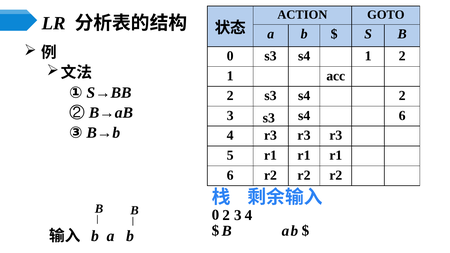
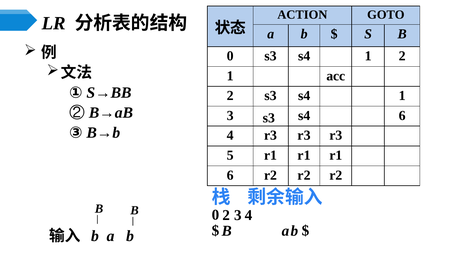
2 s3 s4 2: 2 -> 1 (402, 96)
